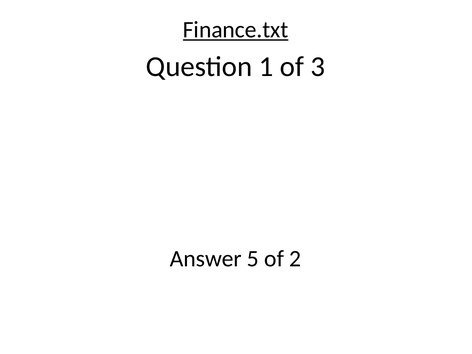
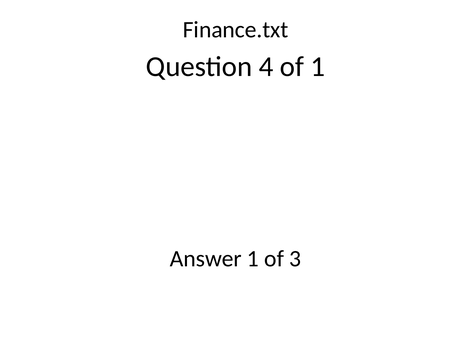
Finance.txt underline: present -> none (236, 30)
1: 1 -> 4 (266, 67)
of 3: 3 -> 1 (318, 67)
Answer 5: 5 -> 1 (253, 259)
2: 2 -> 3 (295, 259)
